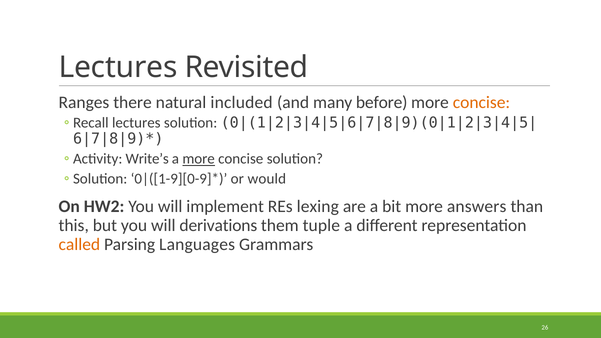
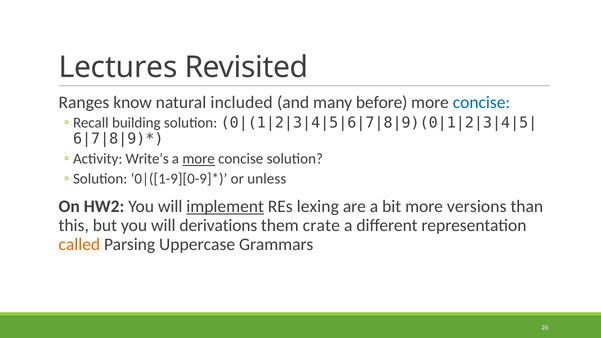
there: there -> know (133, 103)
concise colour: orange -> blue (481, 103)
lectures: lectures -> building (136, 123)
would: would -> unless (267, 179)
implement underline: none -> present (225, 206)
answers: answers -> versions (477, 206)
tuple: tuple -> crate (321, 225)
Languages: Languages -> Uppercase (197, 244)
